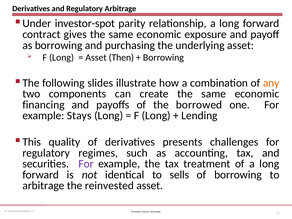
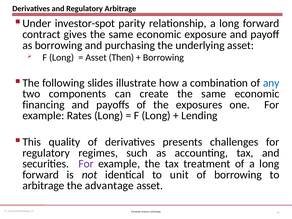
any colour: orange -> blue (271, 83)
borrowed: borrowed -> exposures (199, 105)
Stays: Stays -> Rates (79, 116)
sells: sells -> unit (179, 175)
reinvested: reinvested -> advantage (109, 186)
